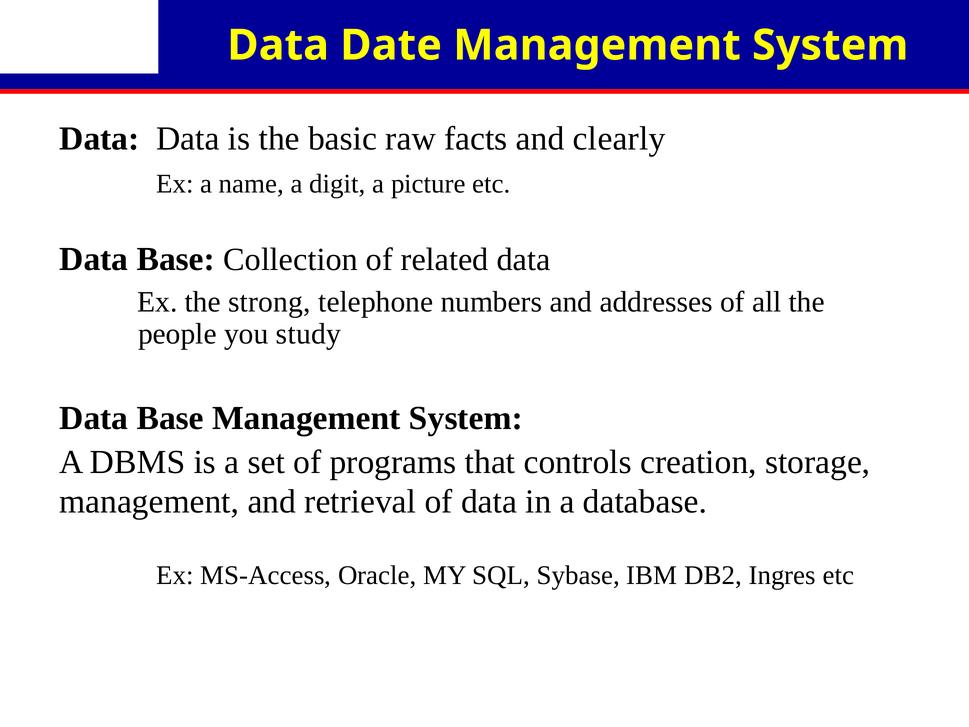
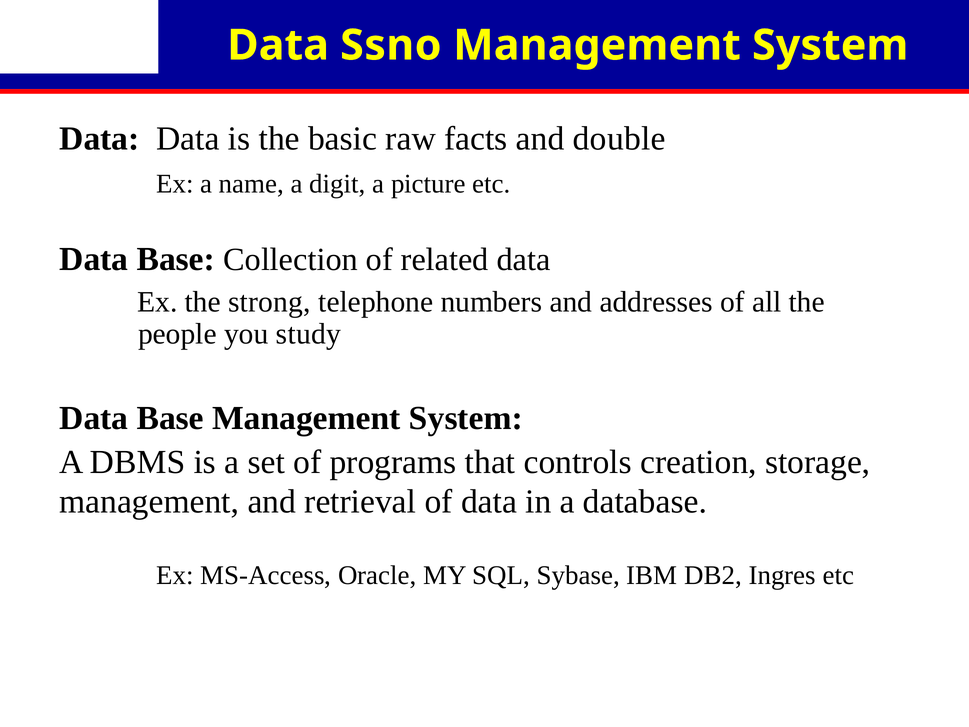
Date: Date -> Ssno (391, 45)
clearly: clearly -> double (619, 139)
